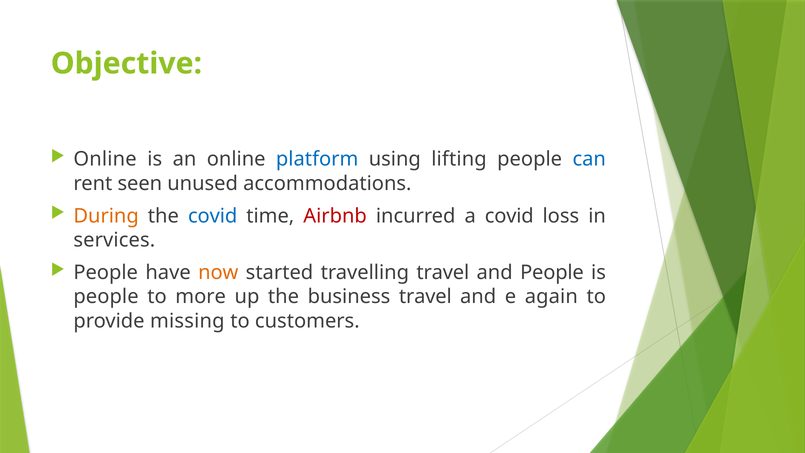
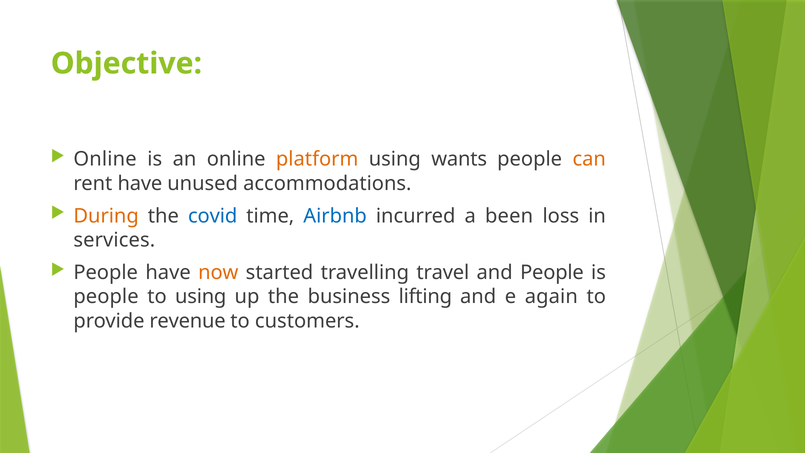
platform colour: blue -> orange (317, 159)
lifting: lifting -> wants (459, 159)
can colour: blue -> orange (589, 159)
rent seen: seen -> have (140, 183)
Airbnb colour: red -> blue (335, 216)
a covid: covid -> been (509, 216)
to more: more -> using (201, 297)
business travel: travel -> lifting (425, 297)
missing: missing -> revenue (188, 321)
